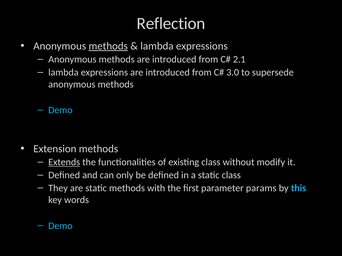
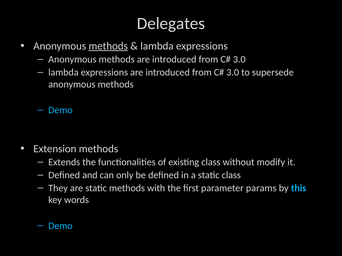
Reflection: Reflection -> Delegates (171, 23)
2.1: 2.1 -> 3.0 (239, 60)
Extends underline: present -> none (64, 162)
